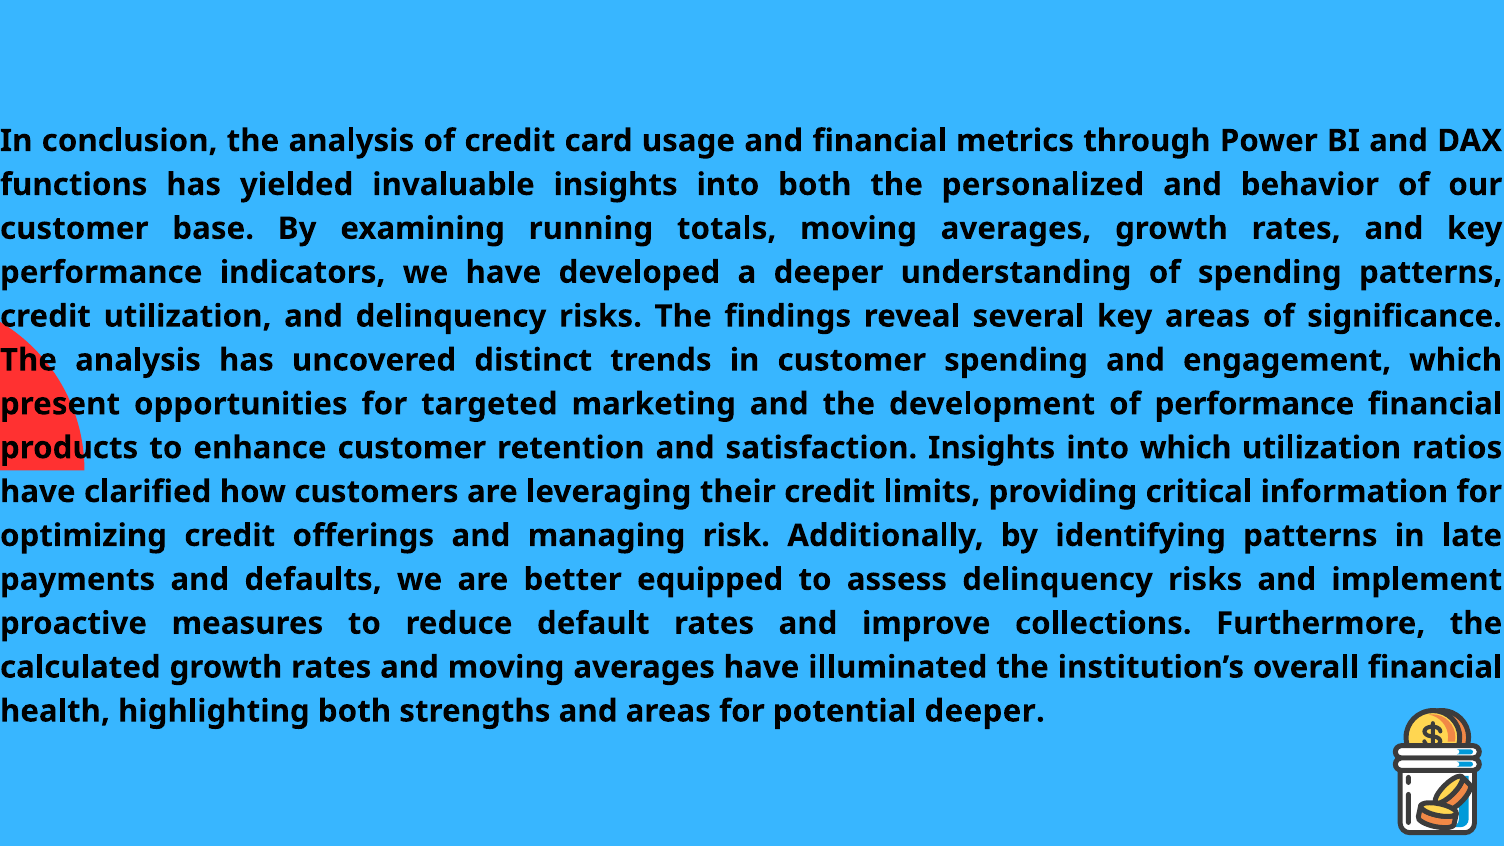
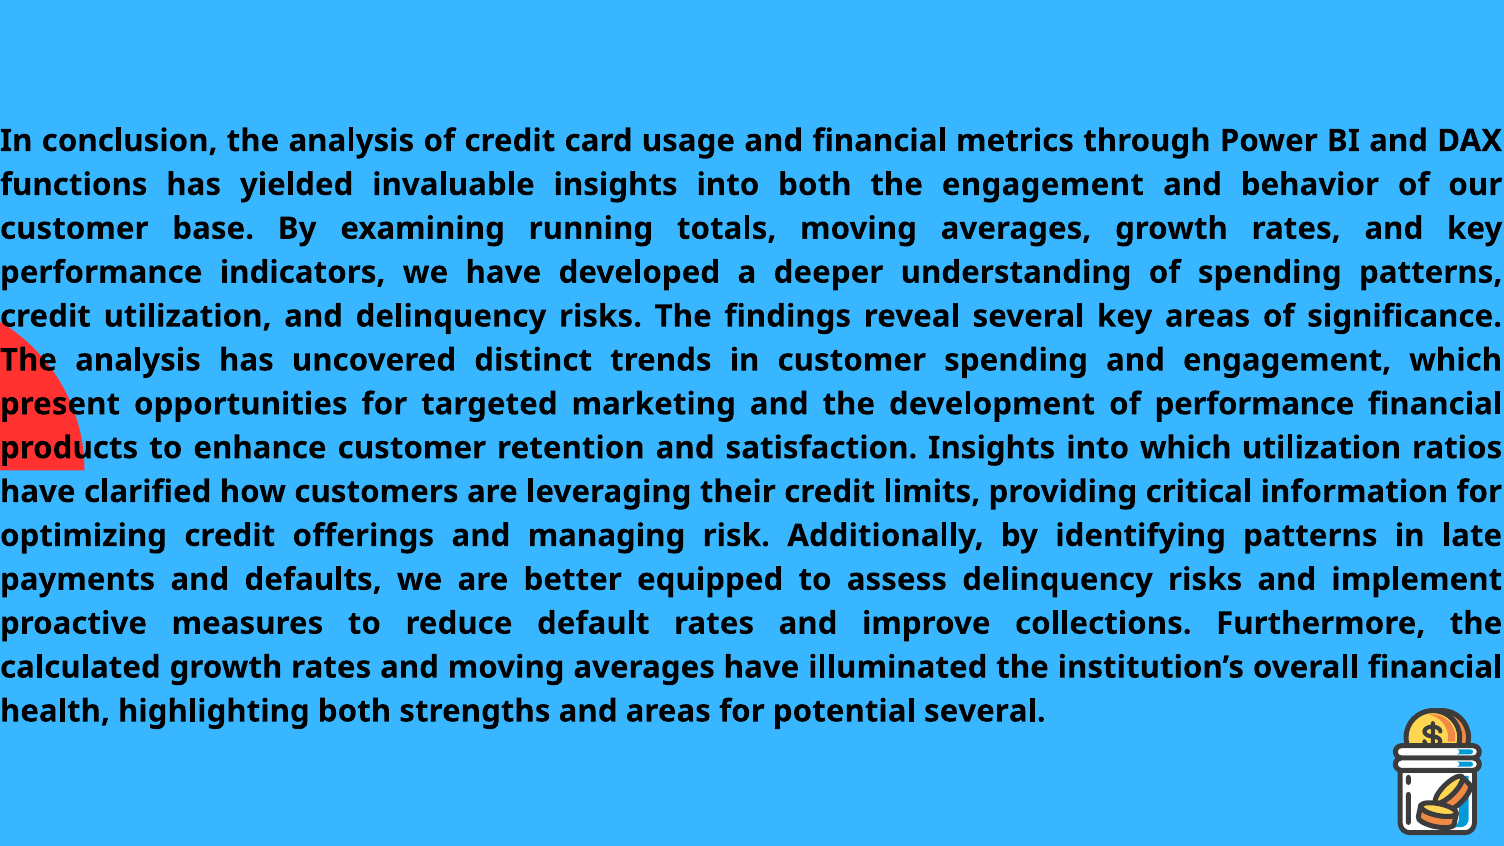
the personalized: personalized -> engagement (1043, 185)
potential deeper: deeper -> several (985, 711)
